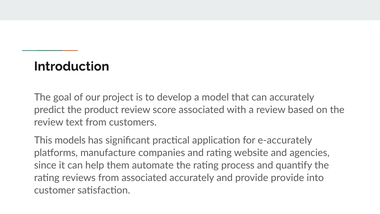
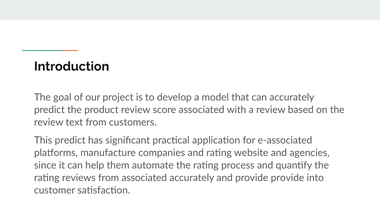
This models: models -> predict (70, 140)
e-accurately: e-accurately -> e-associated (285, 140)
